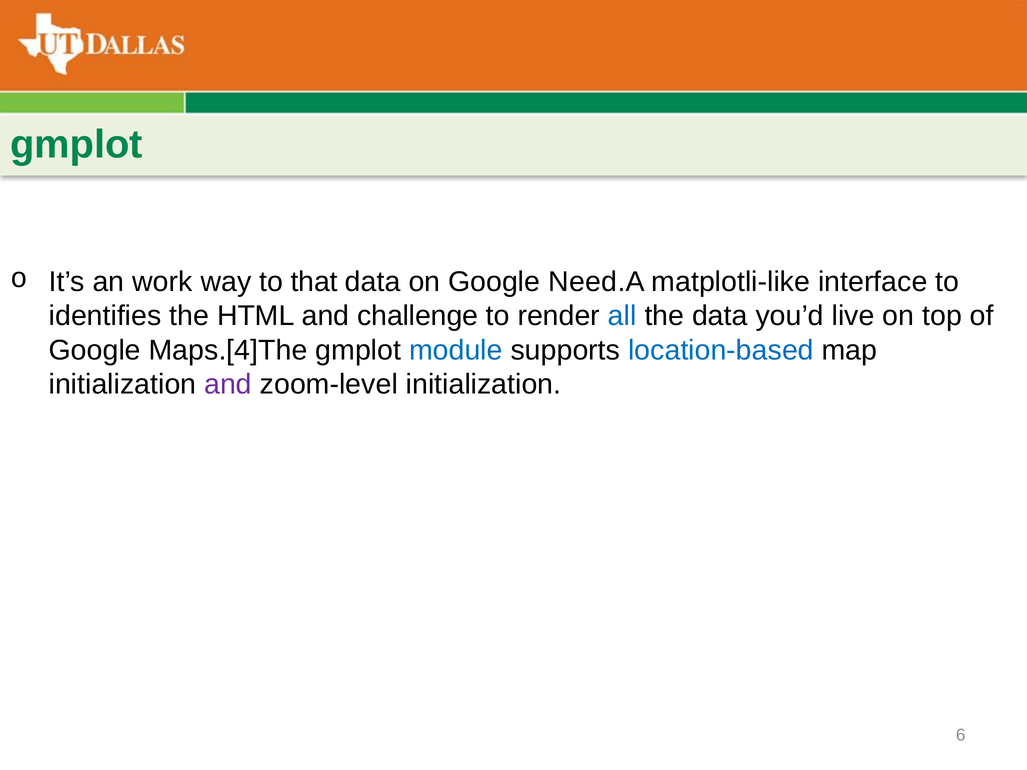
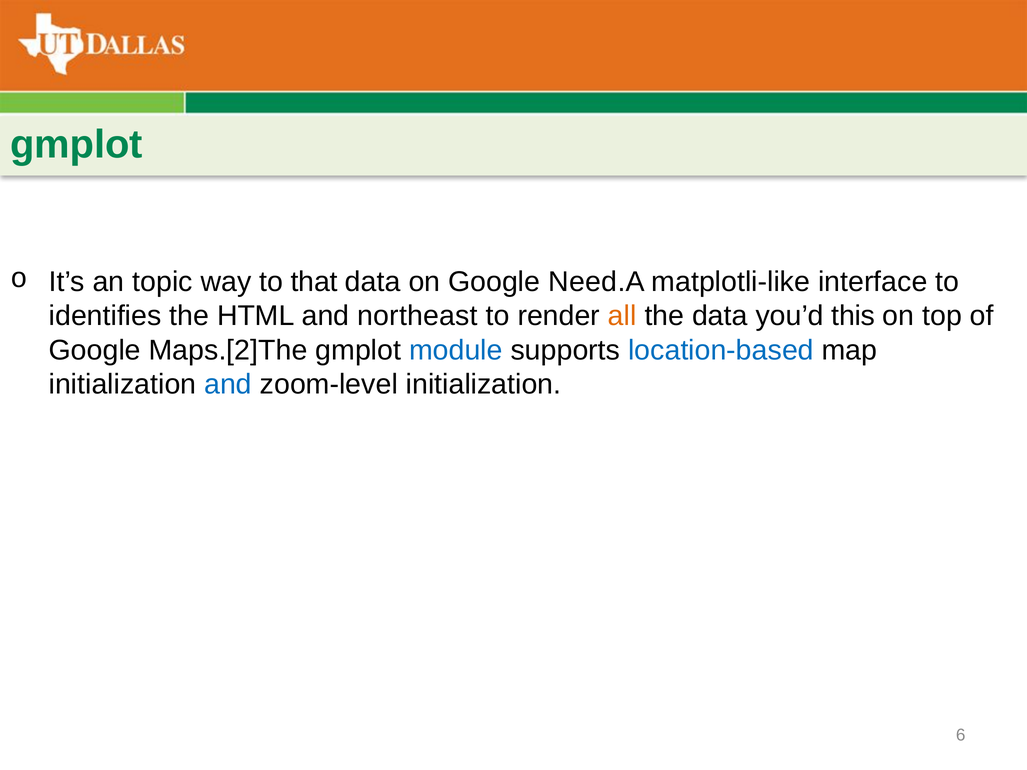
work: work -> topic (162, 282)
challenge: challenge -> northeast (418, 316)
all colour: blue -> orange (622, 316)
live: live -> this (853, 316)
Maps.[4]The: Maps.[4]The -> Maps.[2]The (228, 350)
and colour: purple -> blue (228, 385)
